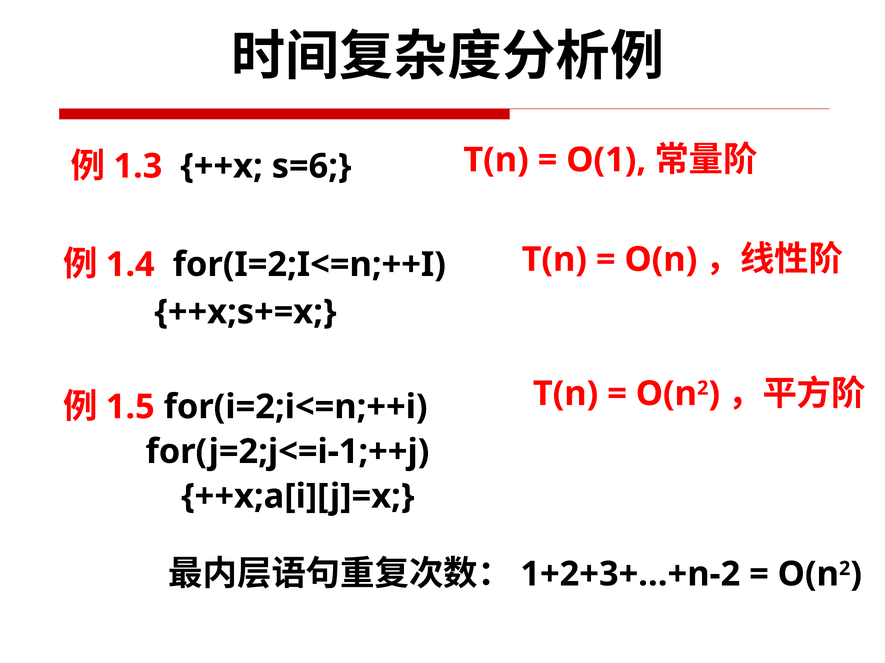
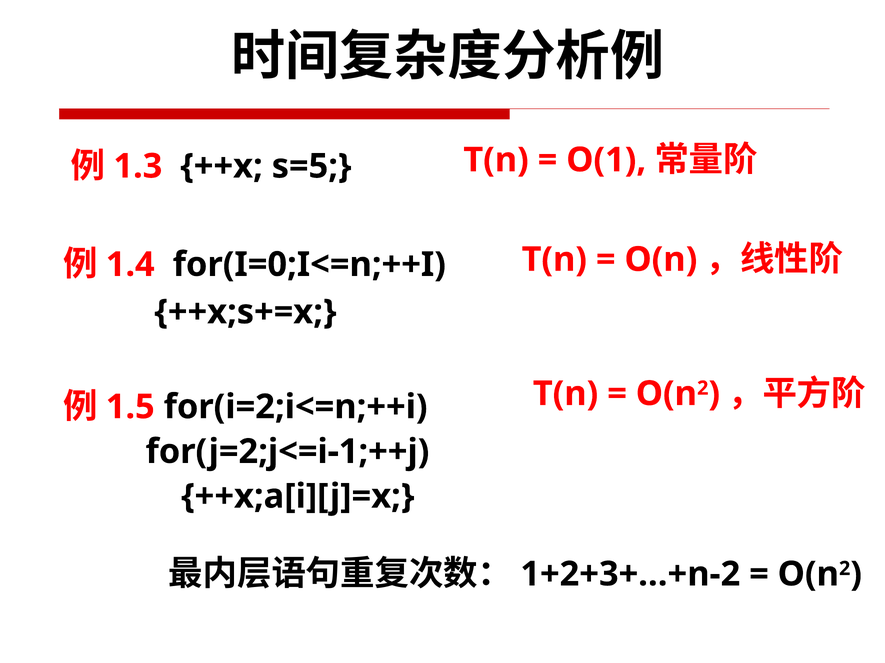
s=6: s=6 -> s=5 (312, 166)
for(I=2;I<=n;++I: for(I=2;I<=n;++I -> for(I=0;I<=n;++I (309, 265)
